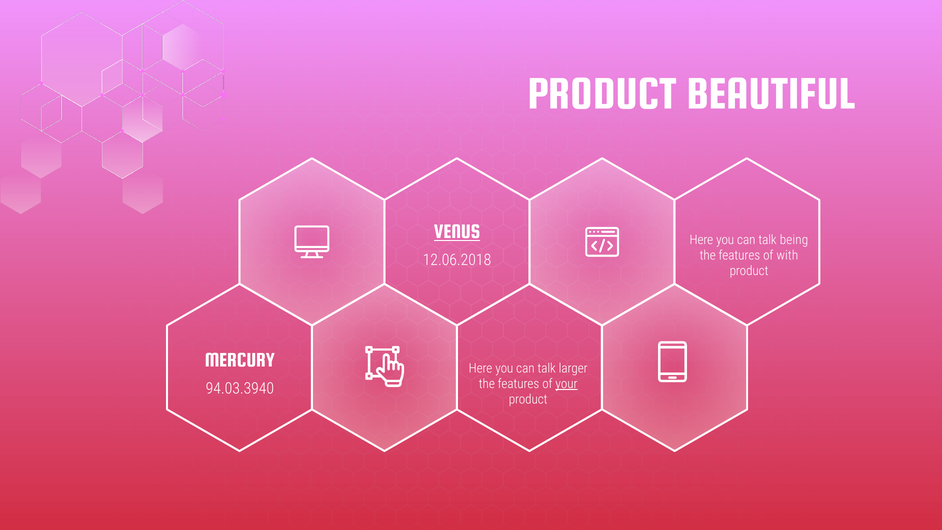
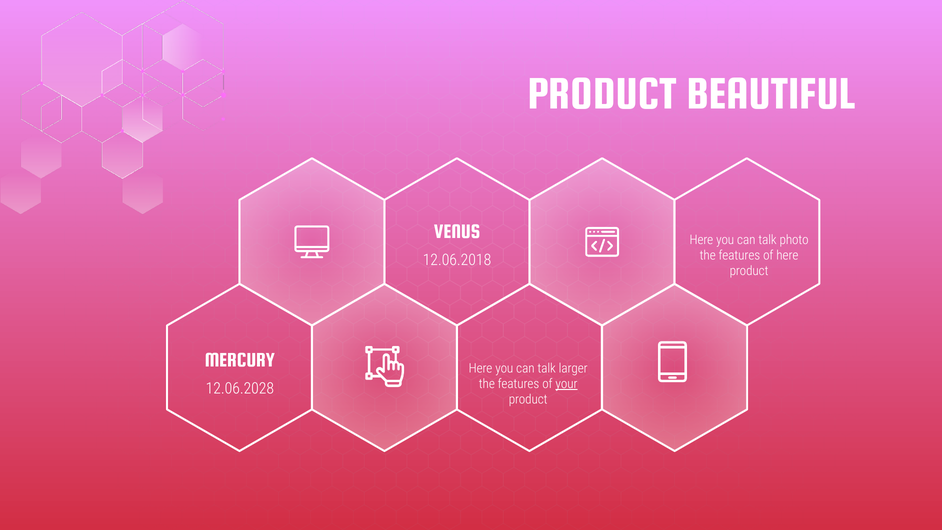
VENUS underline: present -> none (457, 232)
being: being -> photo (794, 240)
of with: with -> here (787, 255)
94.03.3940: 94.03.3940 -> 12.06.2028 (240, 388)
